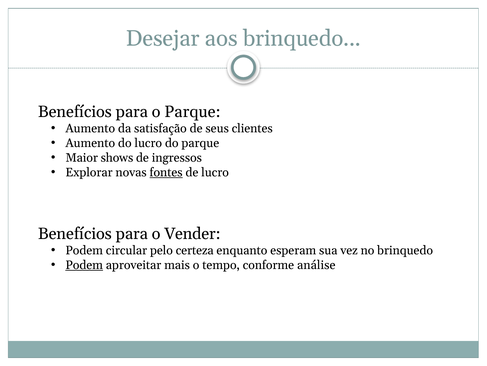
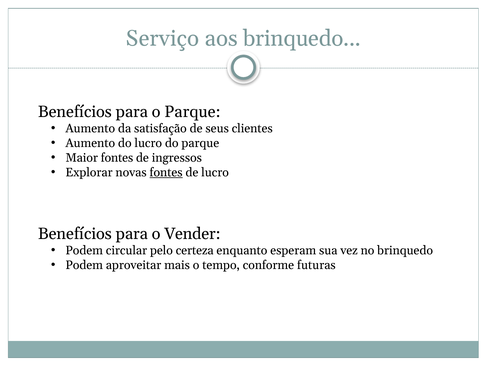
Desejar: Desejar -> Serviço (163, 38)
Maior shows: shows -> fontes (117, 157)
Podem underline: present -> none (84, 265)
análise: análise -> futuras (316, 265)
